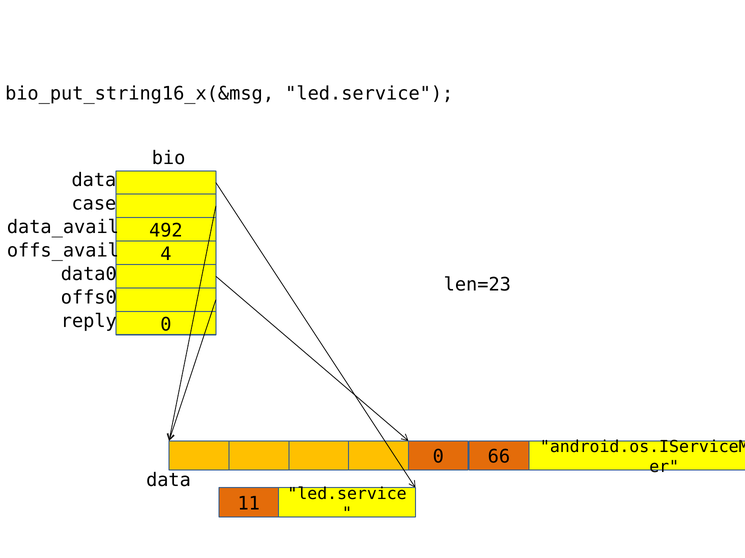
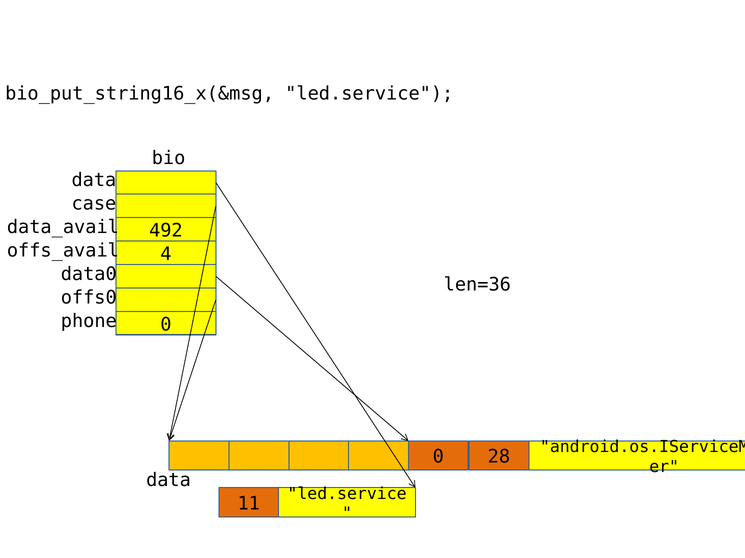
len=23: len=23 -> len=36 (477, 285)
reply: reply -> phone (89, 321)
66: 66 -> 28 (499, 457)
